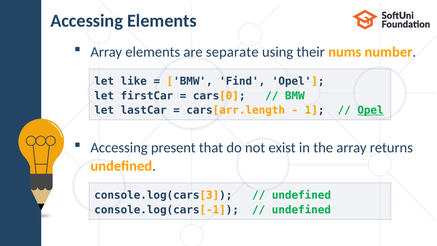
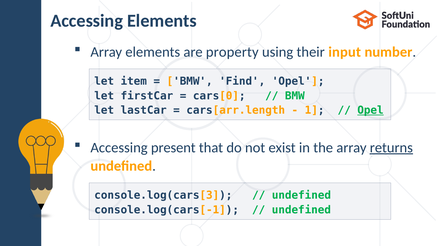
separate: separate -> property (232, 52)
nums: nums -> input (345, 52)
like: like -> item (134, 81)
returns underline: none -> present (391, 147)
